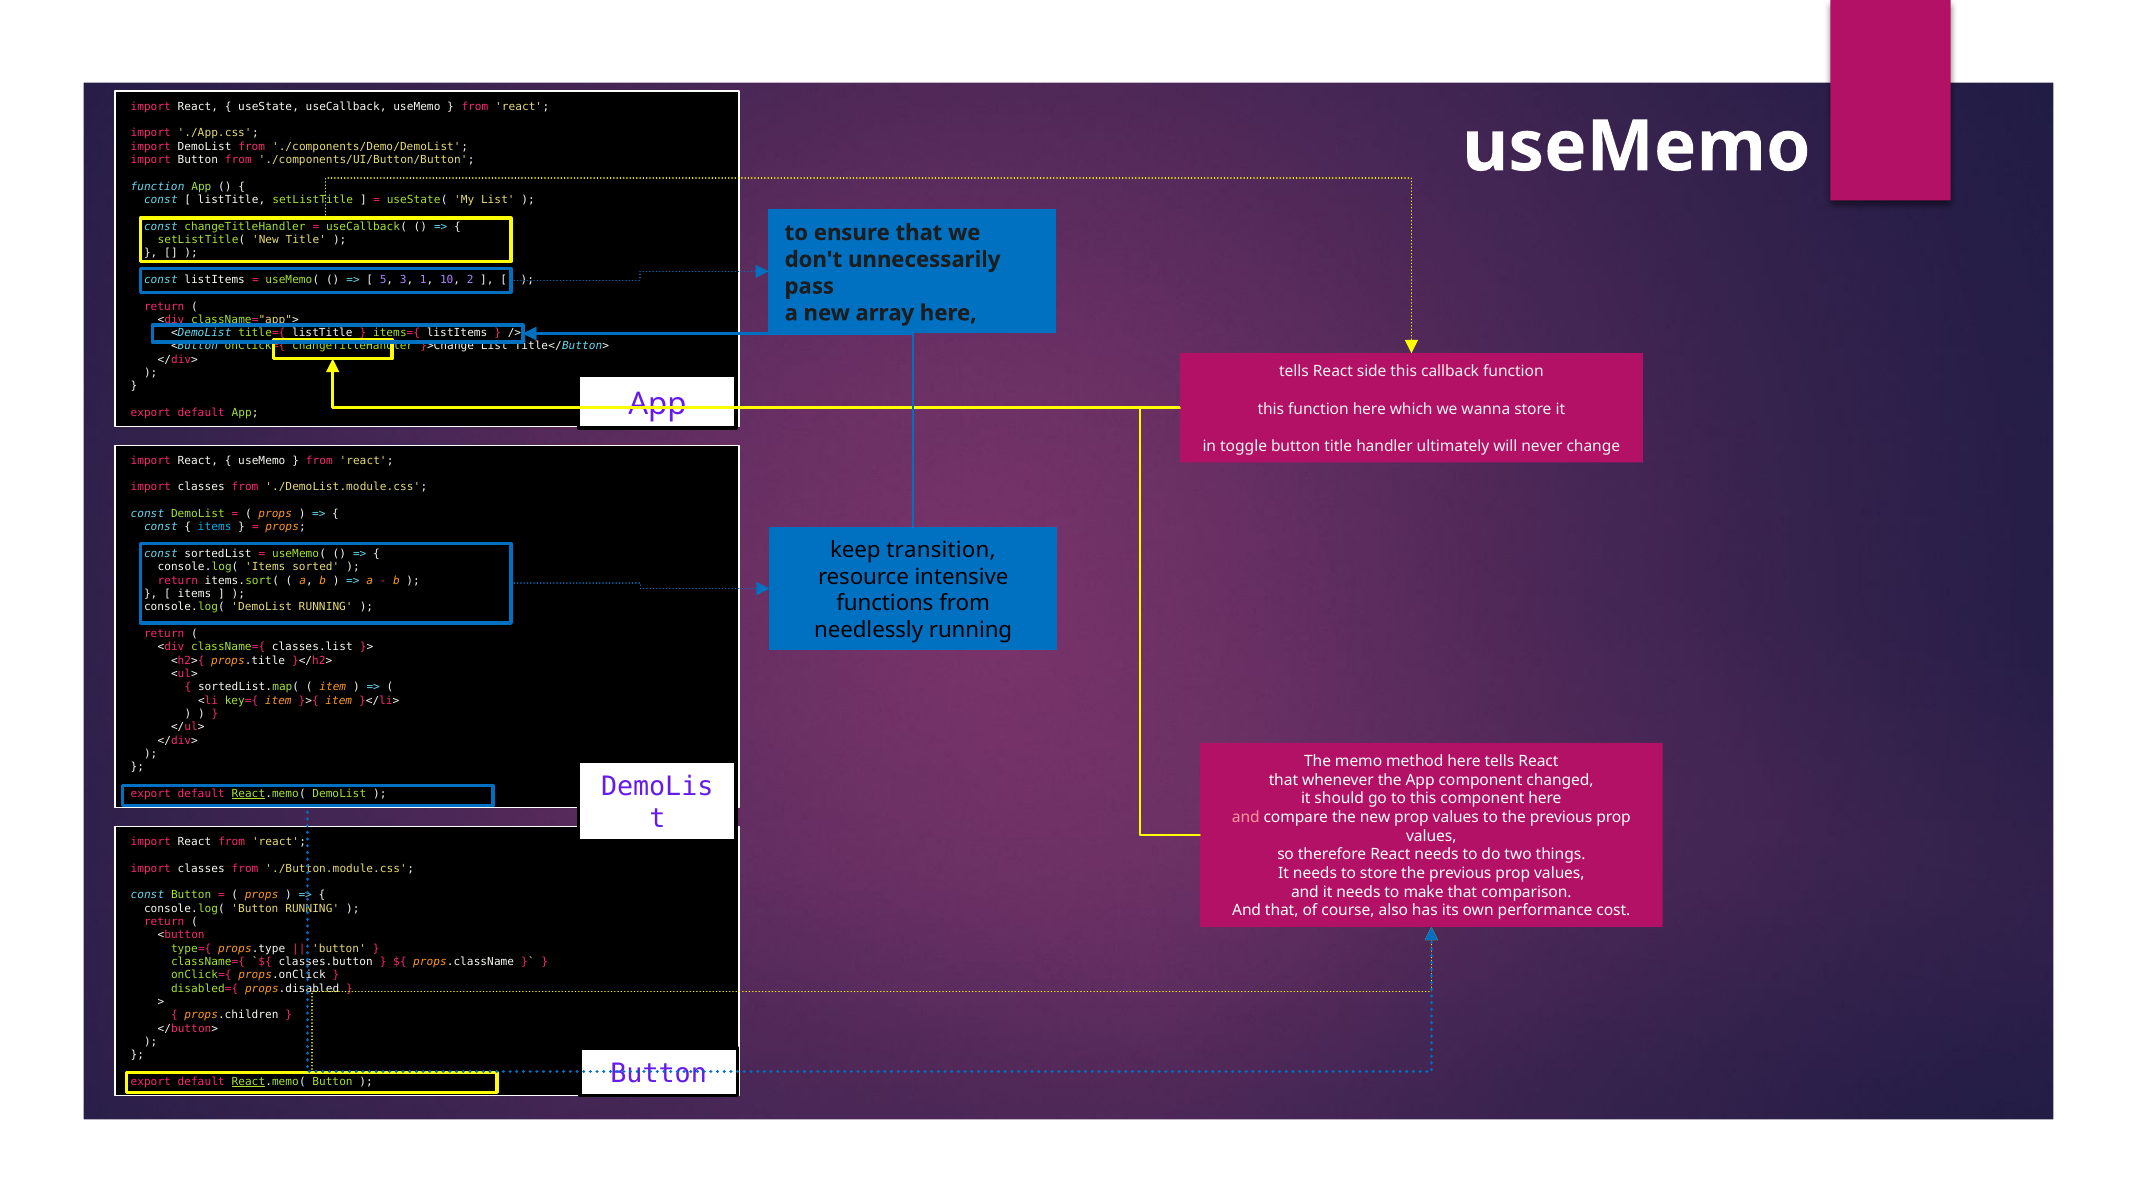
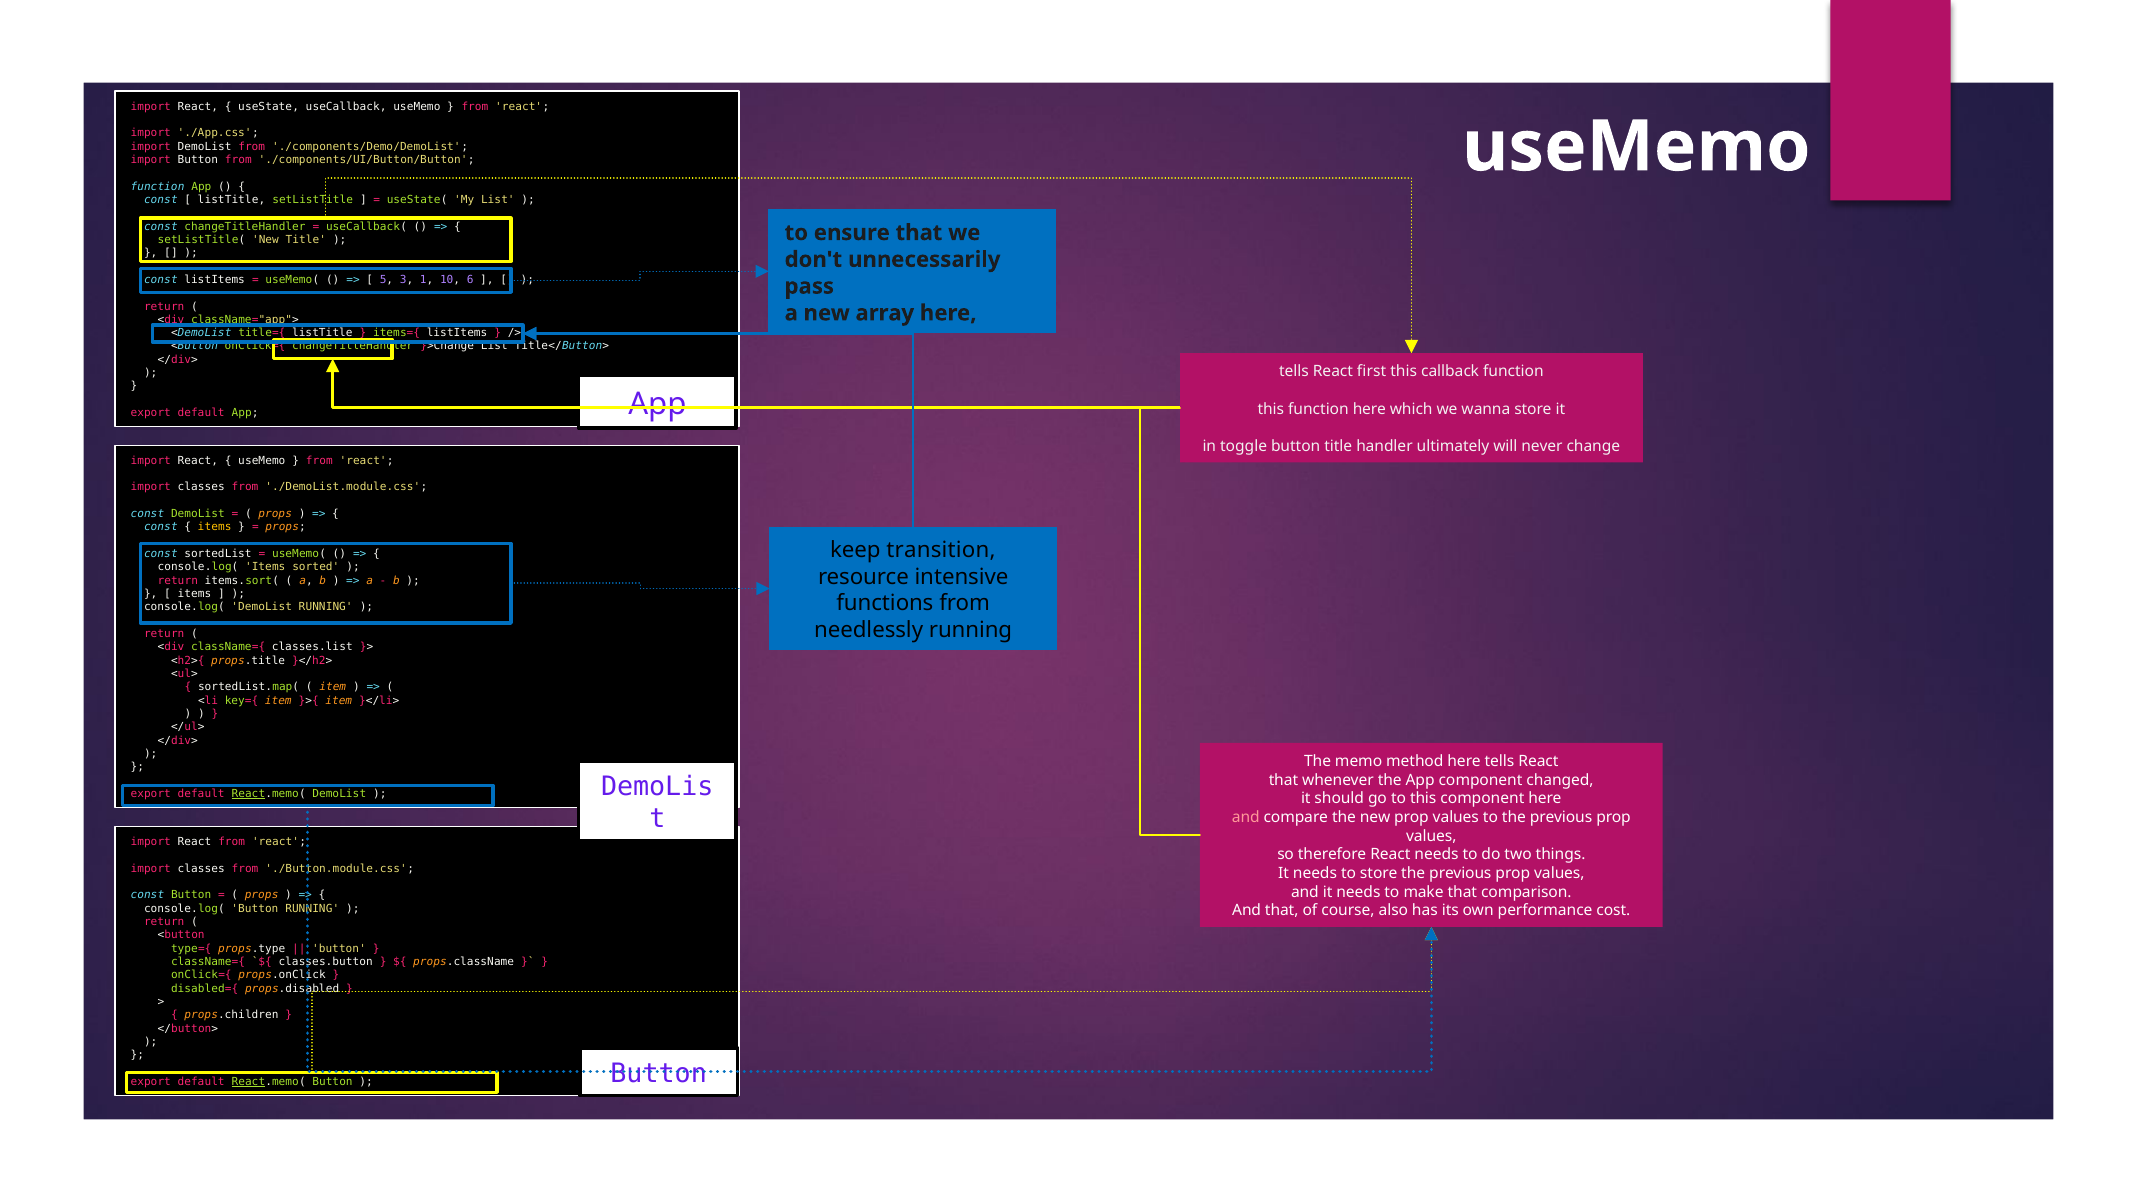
2: 2 -> 6 (470, 280)
side: side -> first (1372, 371)
items colour: light blue -> yellow (215, 527)
